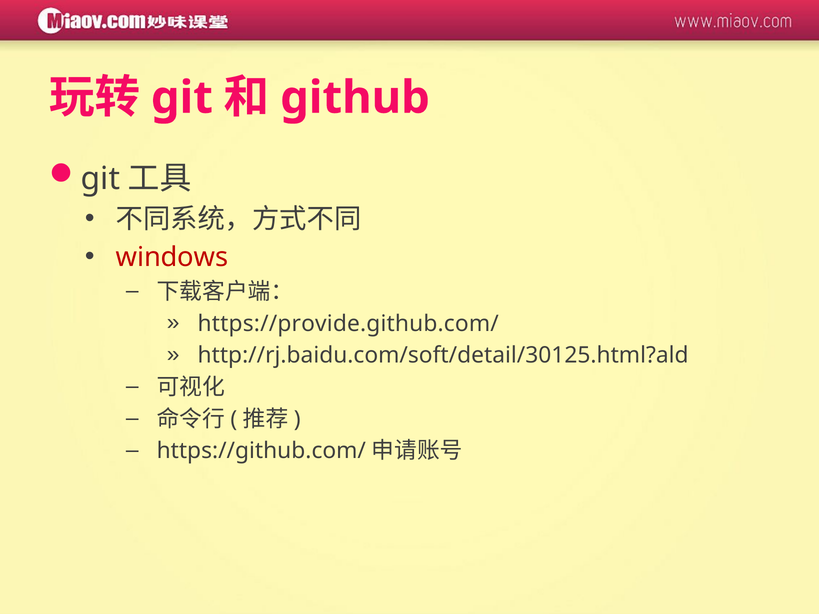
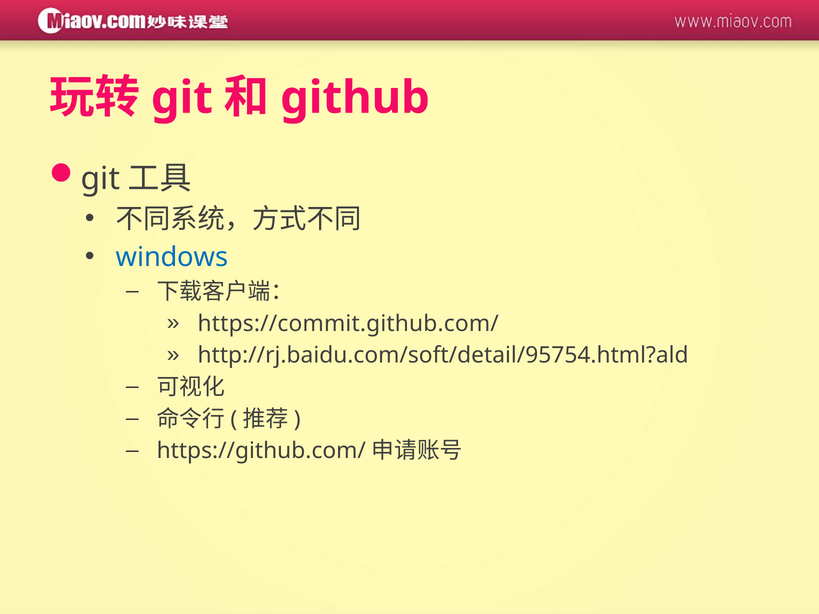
windows colour: red -> blue (172, 258)
https://provide.github.com/: https://provide.github.com/ -> https://commit.github.com/ (348, 324)
http://rj.baidu.com/soft/detail/30125.html?ald: http://rj.baidu.com/soft/detail/30125.html?ald -> http://rj.baidu.com/soft/detail/95754.html?ald (443, 356)
